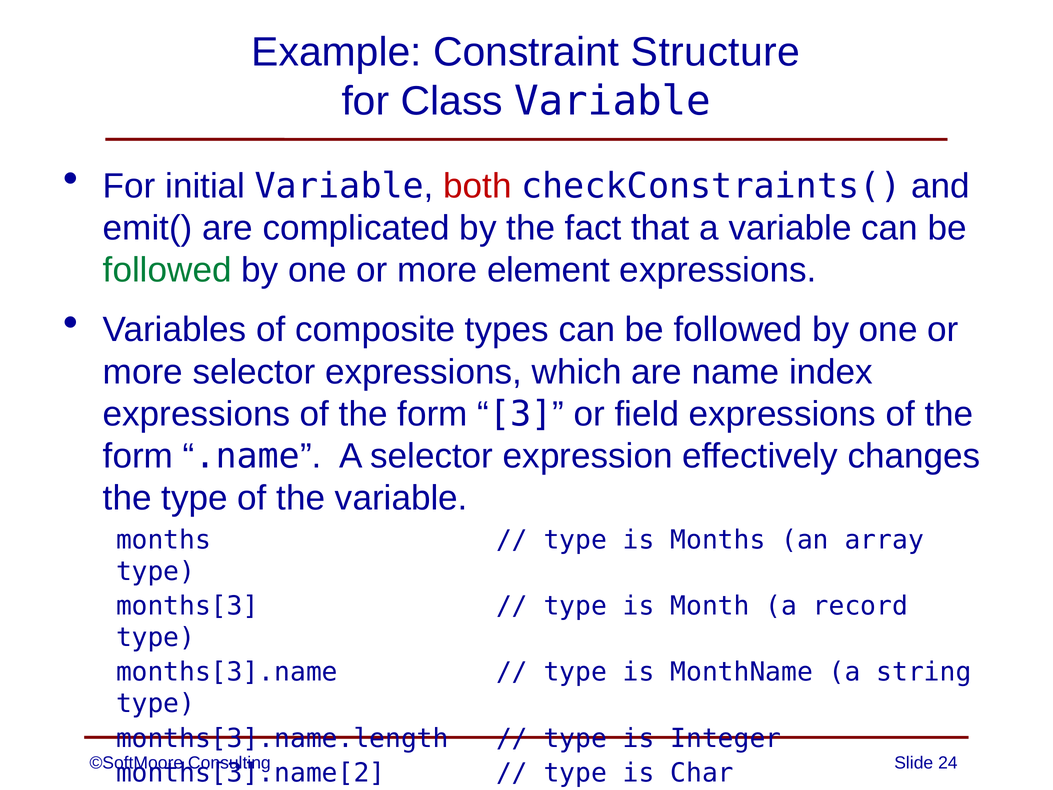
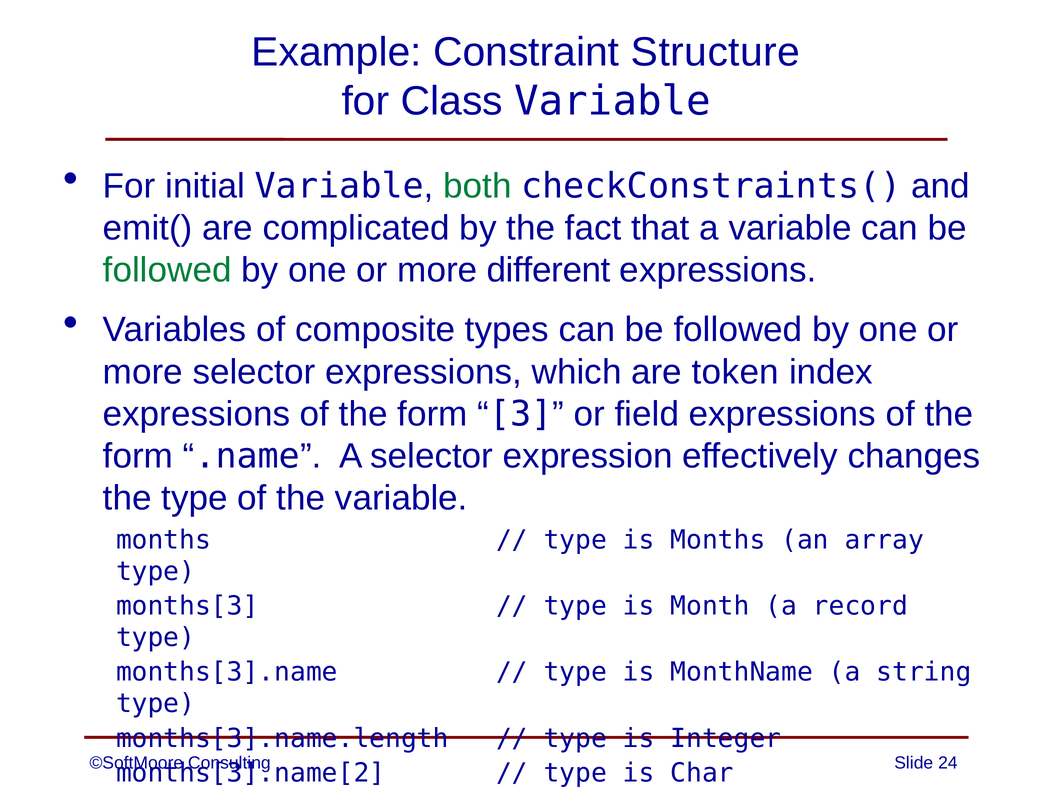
both colour: red -> green (478, 186)
element: element -> different (549, 270)
name: name -> token (735, 372)
